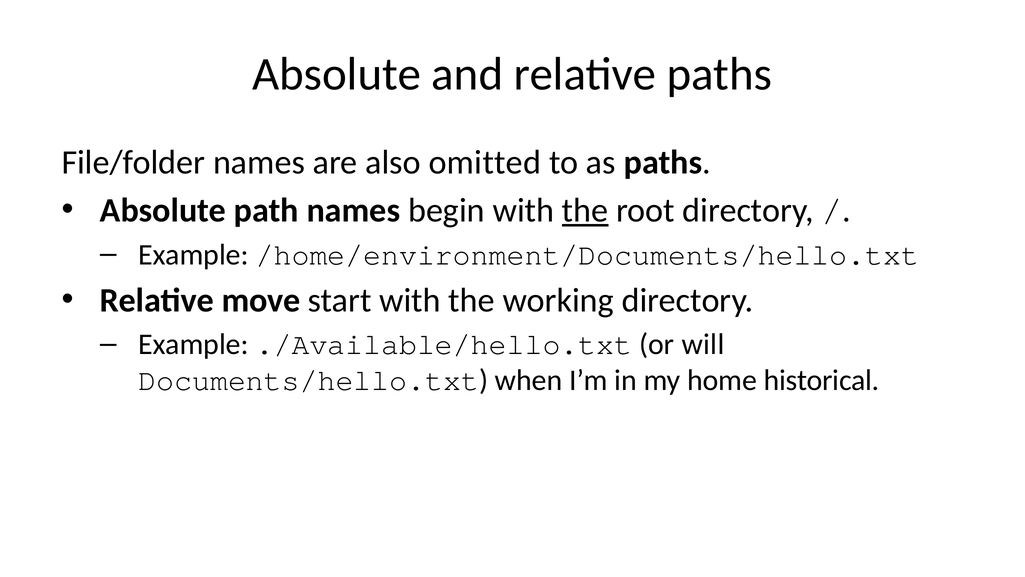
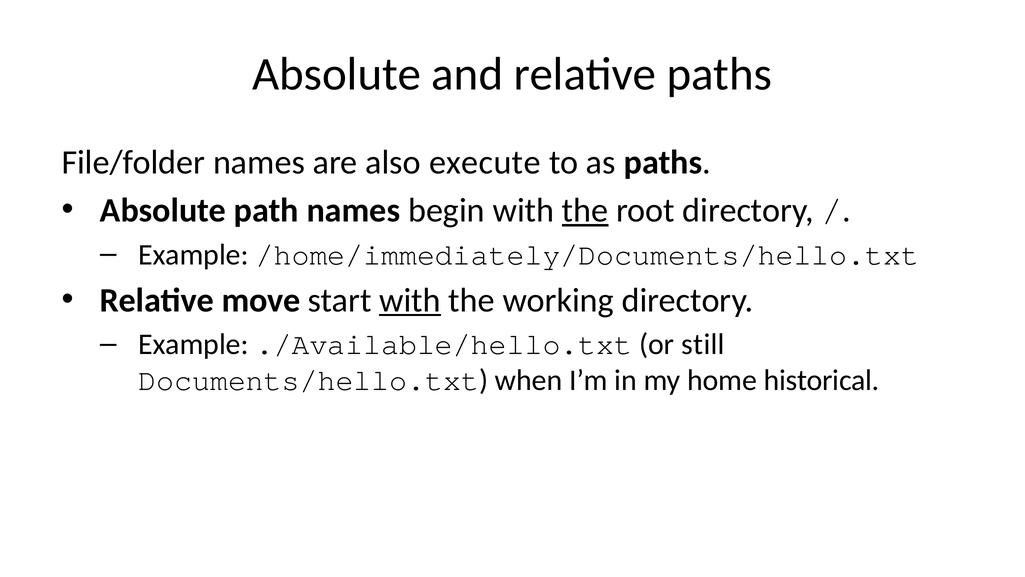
omitted: omitted -> execute (485, 163)
/home/environment/Documents/hello.txt: /home/environment/Documents/hello.txt -> /home/immediately/Documents/hello.txt (587, 254)
with underline: none -> present (410, 300)
will: will -> still (703, 344)
